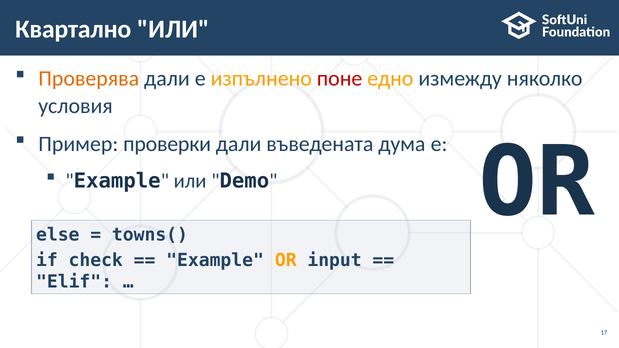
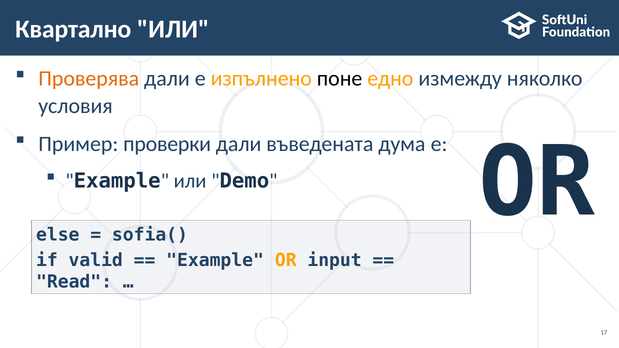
поне colour: red -> black (340, 79)
towns(: towns( -> sofia( (150, 235)
check: check -> valid (96, 261)
Elif: Elif -> Read (74, 282)
